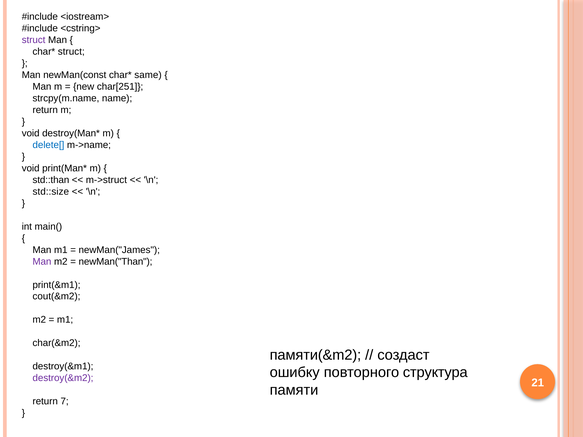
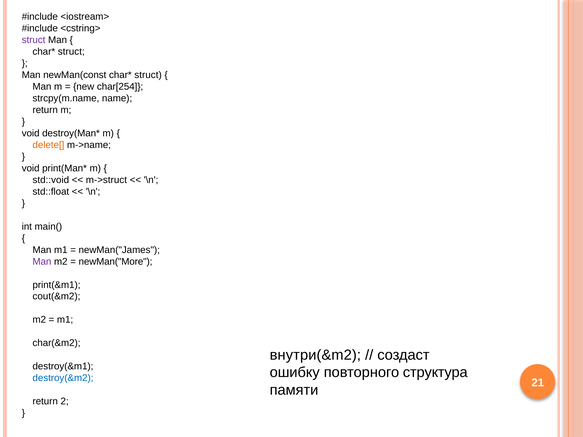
same: same -> struct (148, 75)
char[251: char[251 -> char[254 (120, 87)
delete[ colour: blue -> orange (48, 145)
std::than: std::than -> std::void (51, 180)
std::size: std::size -> std::float (51, 192)
newMan("Than: newMan("Than -> newMan("More (116, 262)
памяти(&m2: памяти(&m2 -> внутри(&m2 (315, 355)
destroy(&m2 colour: purple -> blue (63, 378)
7: 7 -> 2 (65, 402)
